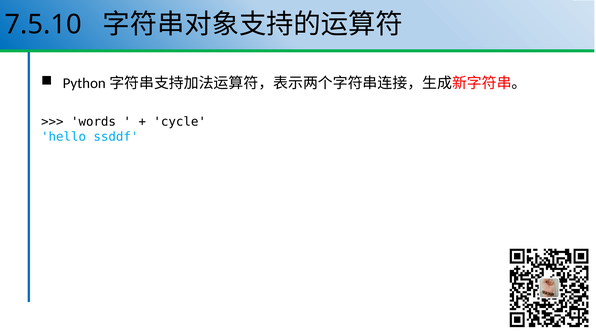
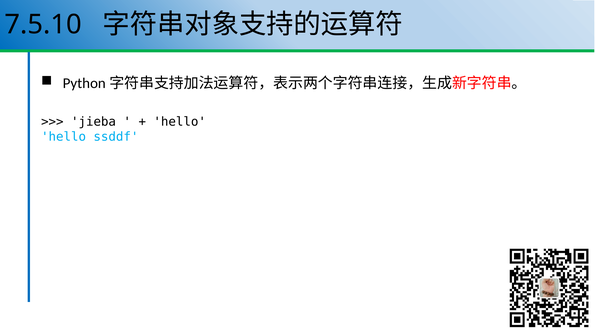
words: words -> jieba (94, 122)
cycle: cycle -> hello (180, 122)
